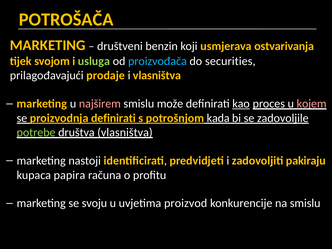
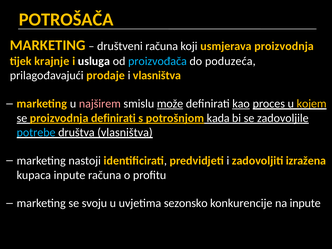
društveni benzin: benzin -> računa (162, 46)
usmjerava ostvarivanja: ostvarivanja -> proizvodnja (284, 46)
svojom: svojom -> krajnje (52, 61)
usluga colour: light green -> white (94, 61)
securities: securities -> poduzeća (230, 61)
može underline: none -> present (170, 104)
kojem colour: pink -> yellow (312, 104)
potrebe colour: light green -> light blue (36, 132)
pakiraju: pakiraju -> izražena (306, 161)
kupaca papira: papira -> inpute (70, 175)
proizvod: proizvod -> sezonsko (186, 203)
na smislu: smislu -> inpute (305, 203)
